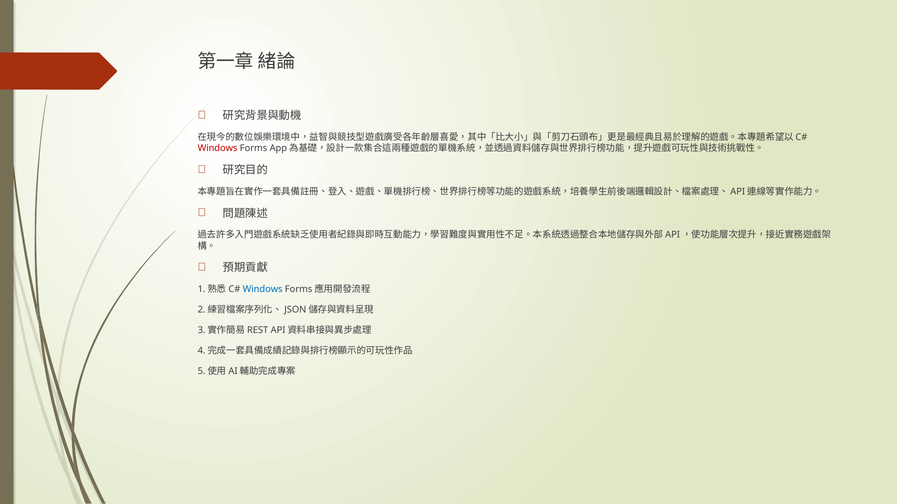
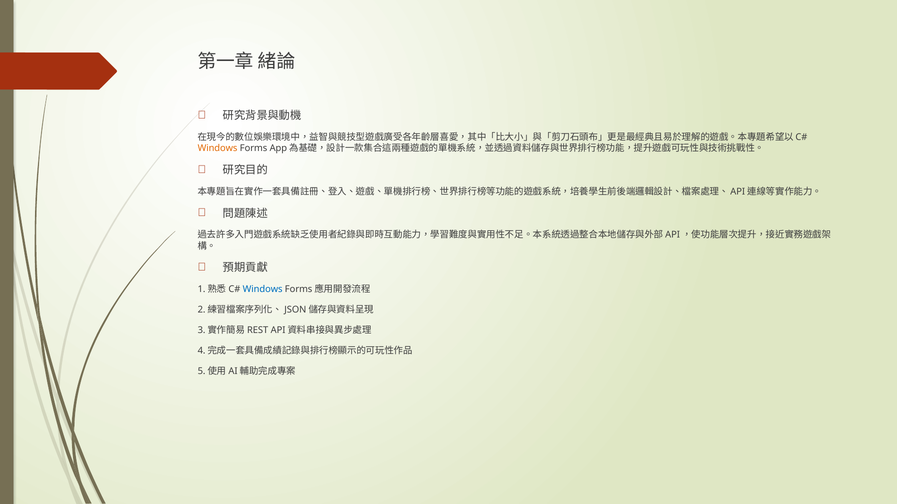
Windows colour: red -> orange (218, 149)
